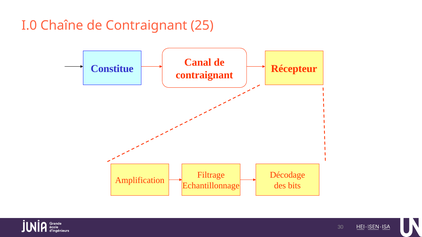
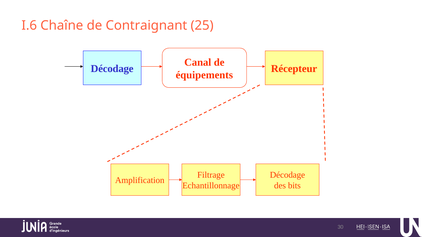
I.0: I.0 -> I.6 (29, 26)
Constitue: Constitue -> Décodage (112, 69)
contraignant: contraignant -> équipements (204, 75)
